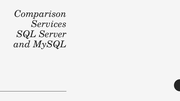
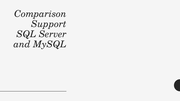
Services: Services -> Support (49, 24)
